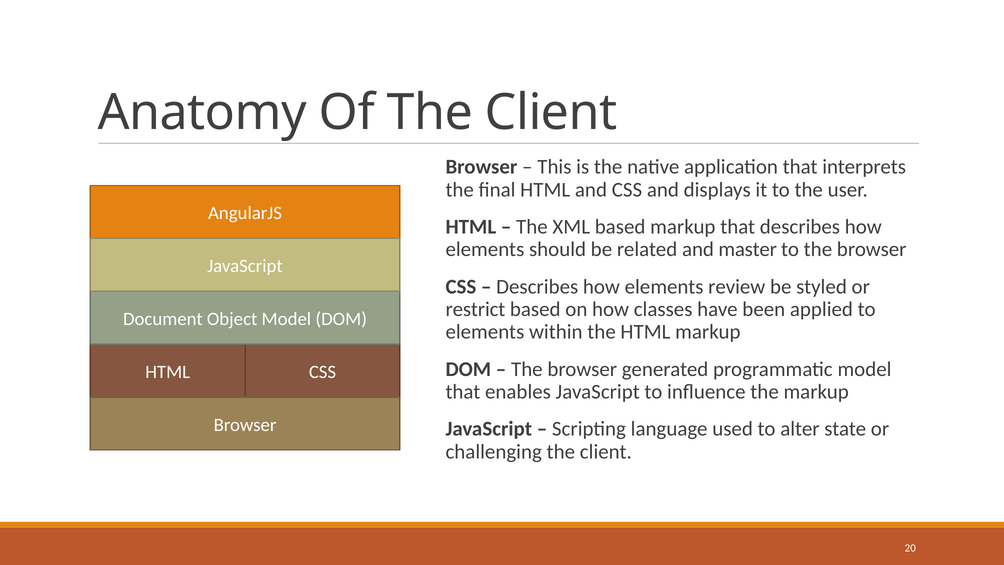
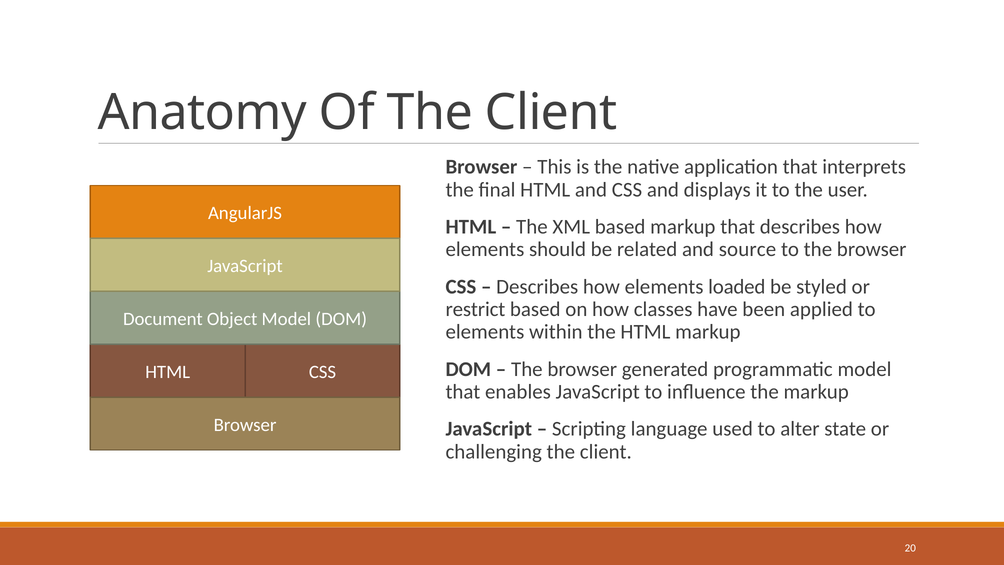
master: master -> source (747, 249)
review: review -> loaded (737, 287)
